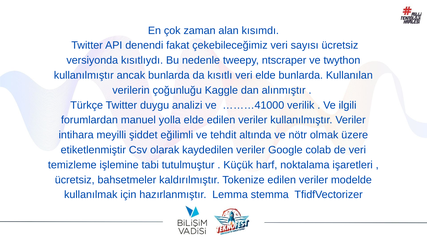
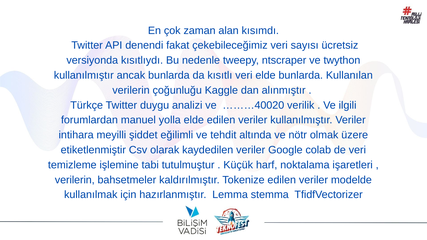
………41000: ………41000 -> ………40020 (253, 105)
ücretsiz: ücretsiz -> verilerin (75, 180)
